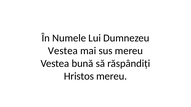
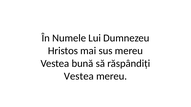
Vestea: Vestea -> Hristos (63, 51)
Hristos: Hristos -> Vestea (79, 76)
